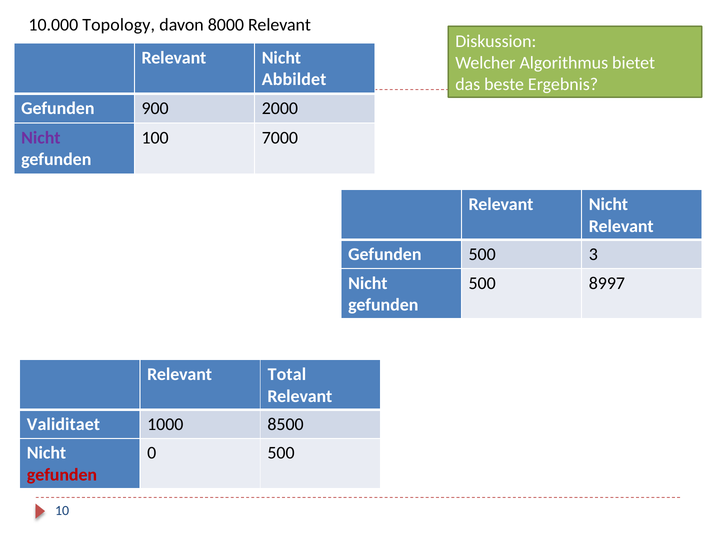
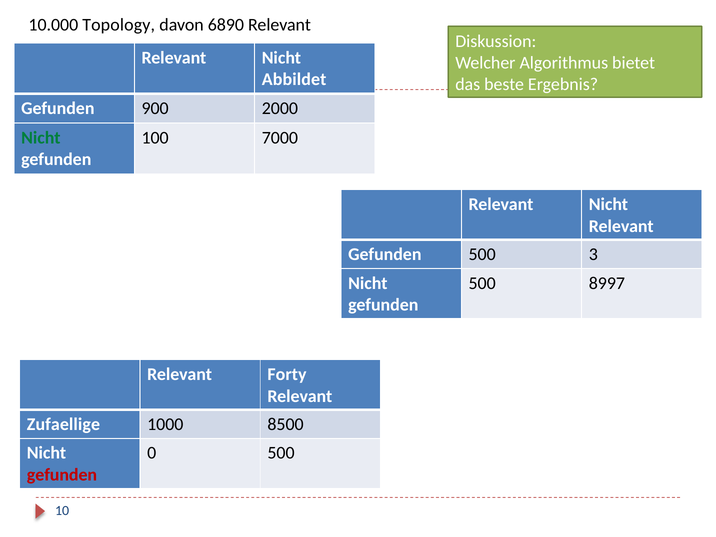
8000: 8000 -> 6890 (226, 25)
Nicht colour: purple -> green (41, 138)
Total: Total -> Forty (287, 374)
Validitaet: Validitaet -> Zufaellige (63, 424)
